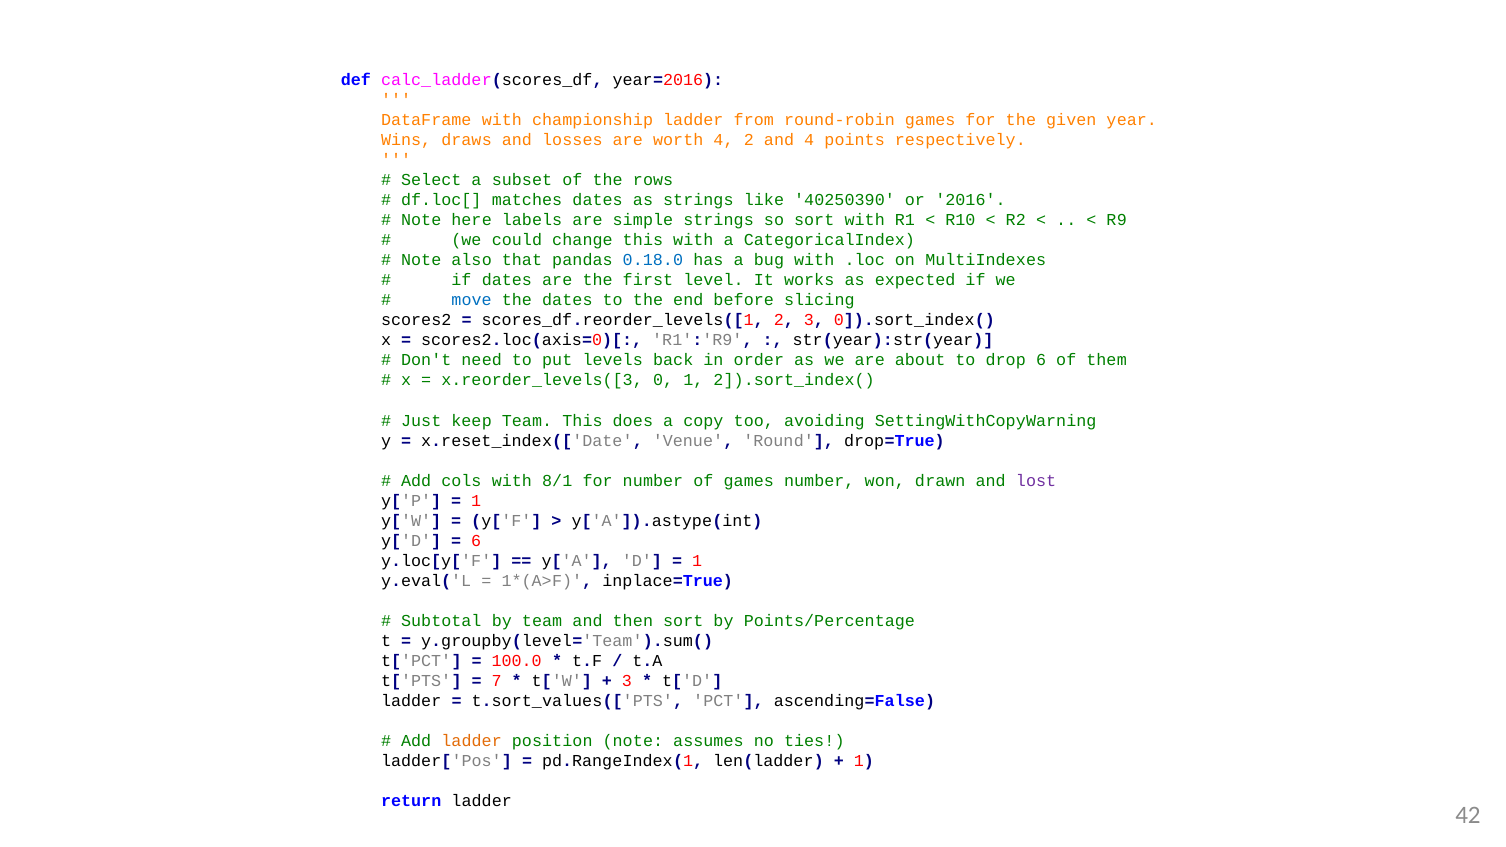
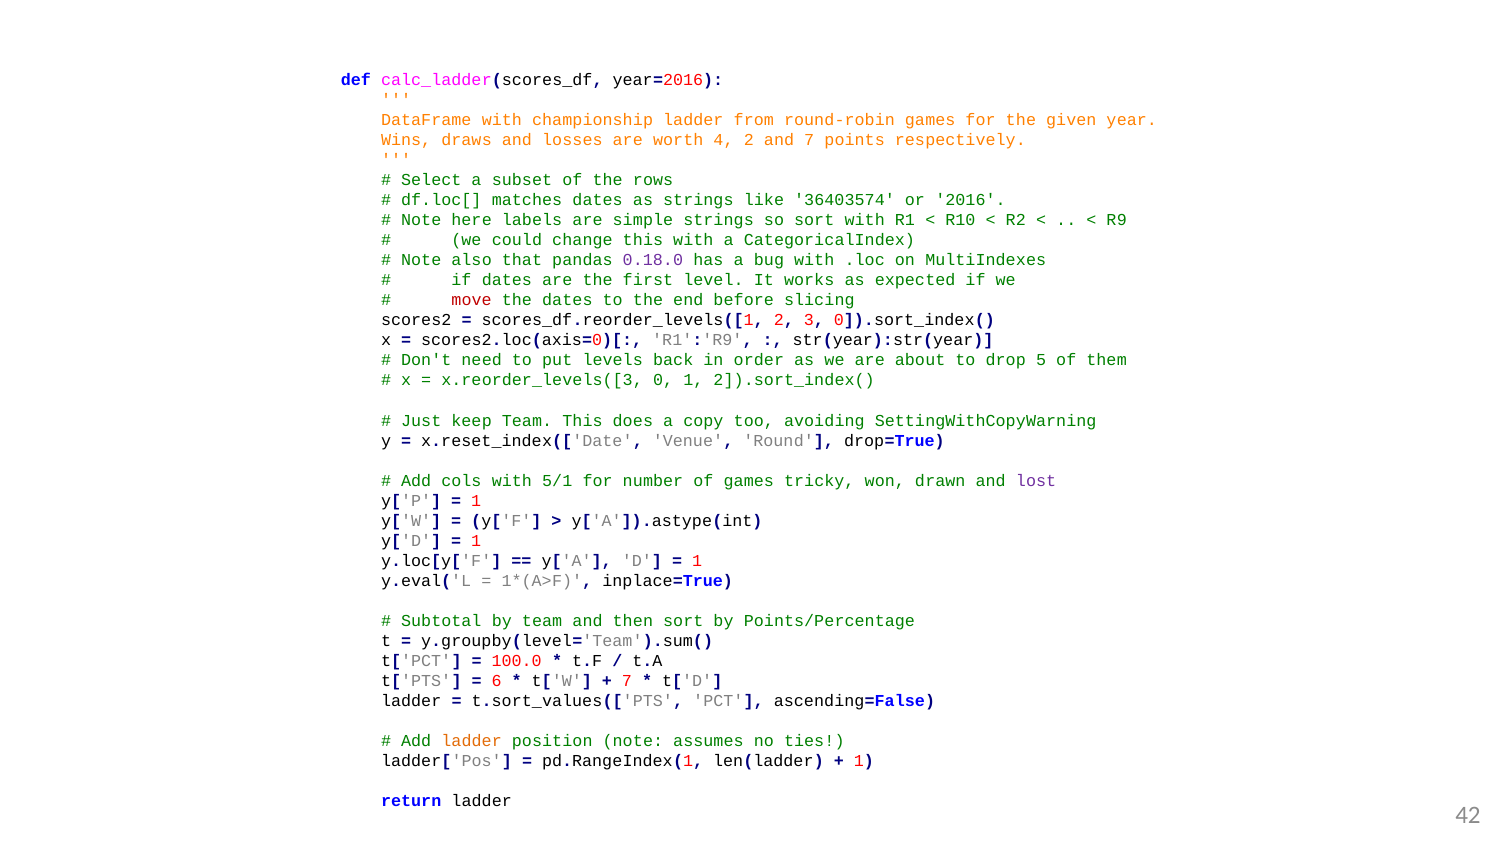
and 4: 4 -> 7 (809, 140)
40250390: 40250390 -> 36403574 (845, 200)
0.18.0 colour: blue -> purple (653, 260)
move colour: blue -> red (472, 300)
drop 6: 6 -> 5 (1041, 360)
8/1: 8/1 -> 5/1 (557, 481)
games number: number -> tricky (819, 481)
6: 6 -> 1 (476, 541)
7: 7 -> 6 (497, 681)
3: 3 -> 7 (627, 681)
